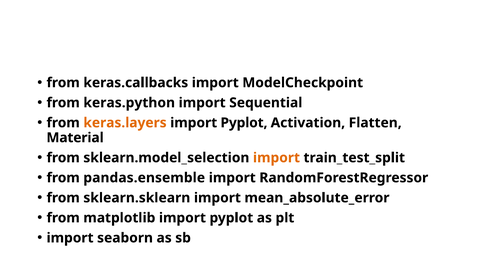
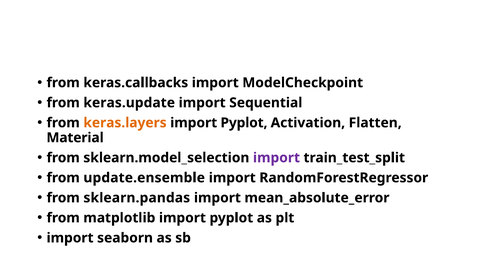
keras.python: keras.python -> keras.update (129, 103)
import colour: orange -> purple (276, 158)
pandas.ensemble: pandas.ensemble -> update.ensemble (144, 178)
sklearn.sklearn: sklearn.sklearn -> sklearn.pandas (137, 198)
